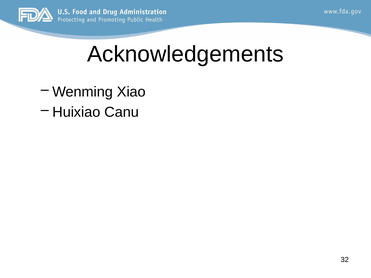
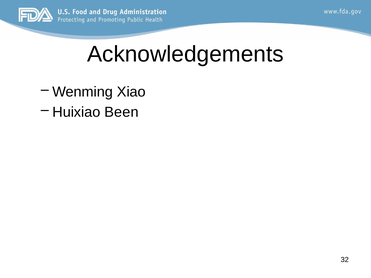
Canu: Canu -> Been (122, 112)
